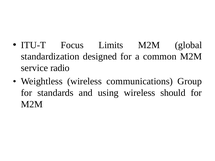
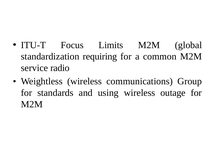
designed: designed -> requiring (100, 57)
should: should -> outage (173, 93)
